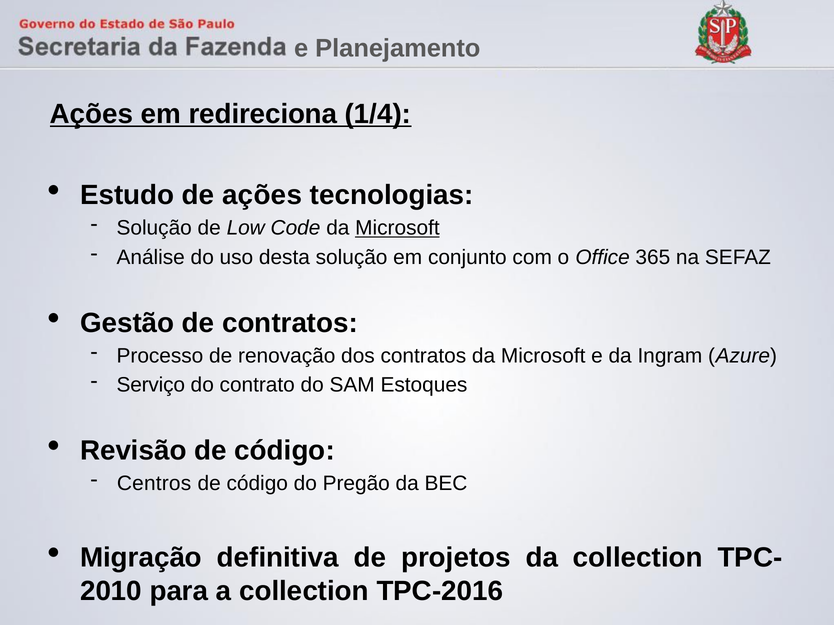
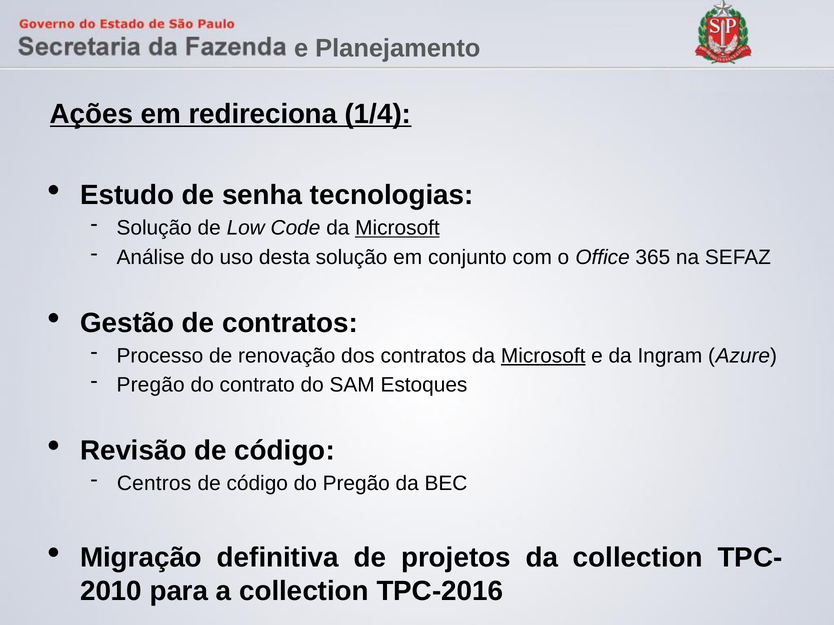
de ações: ações -> senha (262, 195)
Microsoft underline: none -> present (543, 356)
Serviço: Serviço -> Pregão (151, 385)
